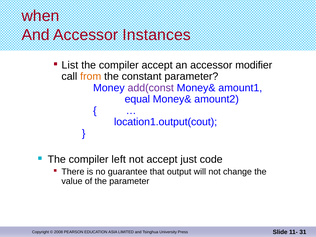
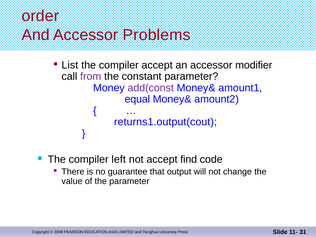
when: when -> order (40, 16)
Instances: Instances -> Problems (157, 35)
from colour: orange -> purple (91, 77)
location1.output(cout: location1.output(cout -> returns1.output(cout (166, 122)
just: just -> find (189, 159)
